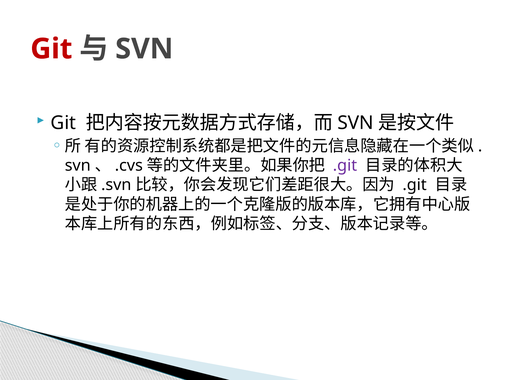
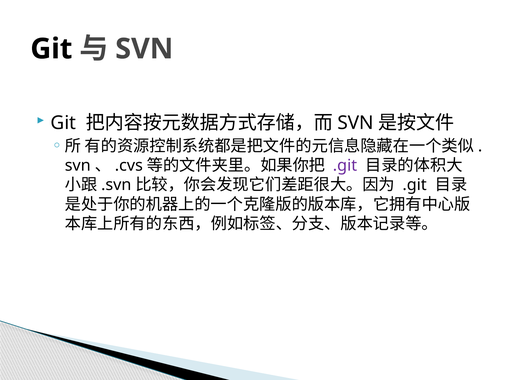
Git colour: red -> black (51, 49)
